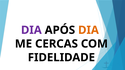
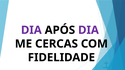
DIA colour: orange -> purple (88, 30)
